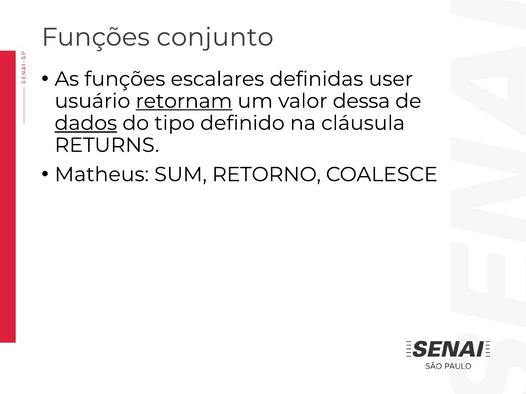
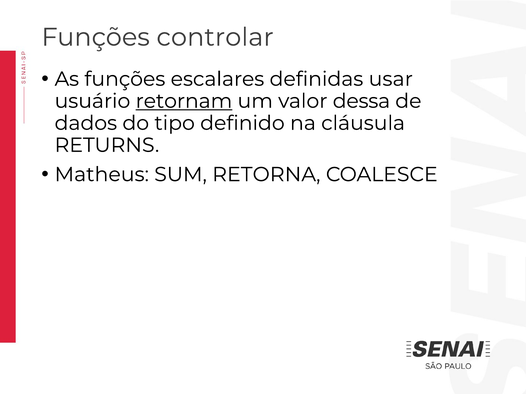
conjunto: conjunto -> controlar (215, 37)
user: user -> usar (391, 79)
dados underline: present -> none (86, 123)
RETORNO: RETORNO -> RETORNA (266, 175)
